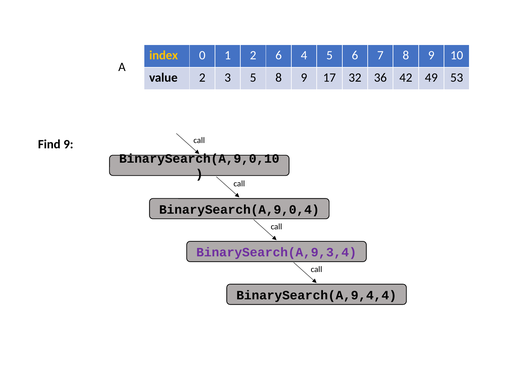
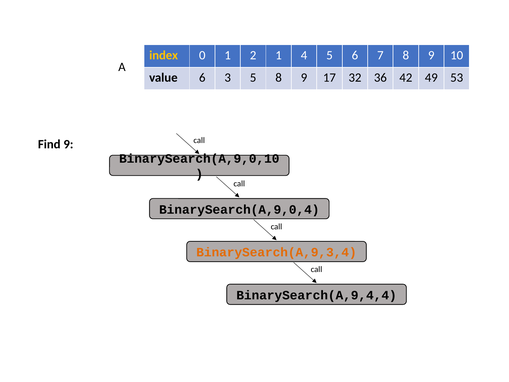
2 6: 6 -> 1 (279, 55)
value 2: 2 -> 6 (202, 78)
BinarySearch(A,9,3,4 colour: purple -> orange (276, 252)
